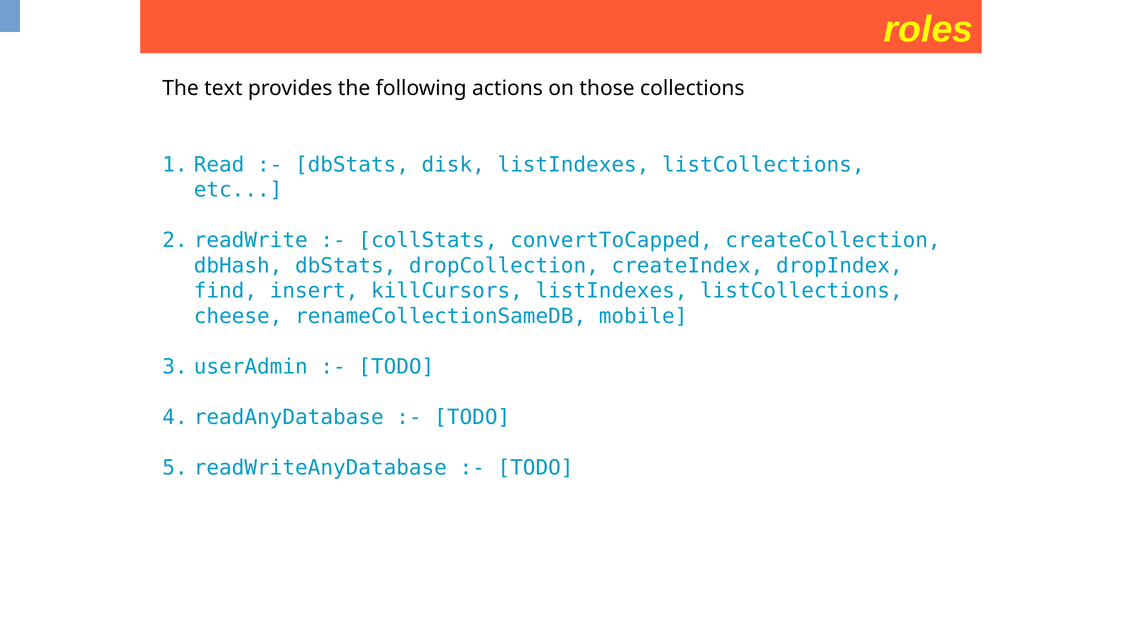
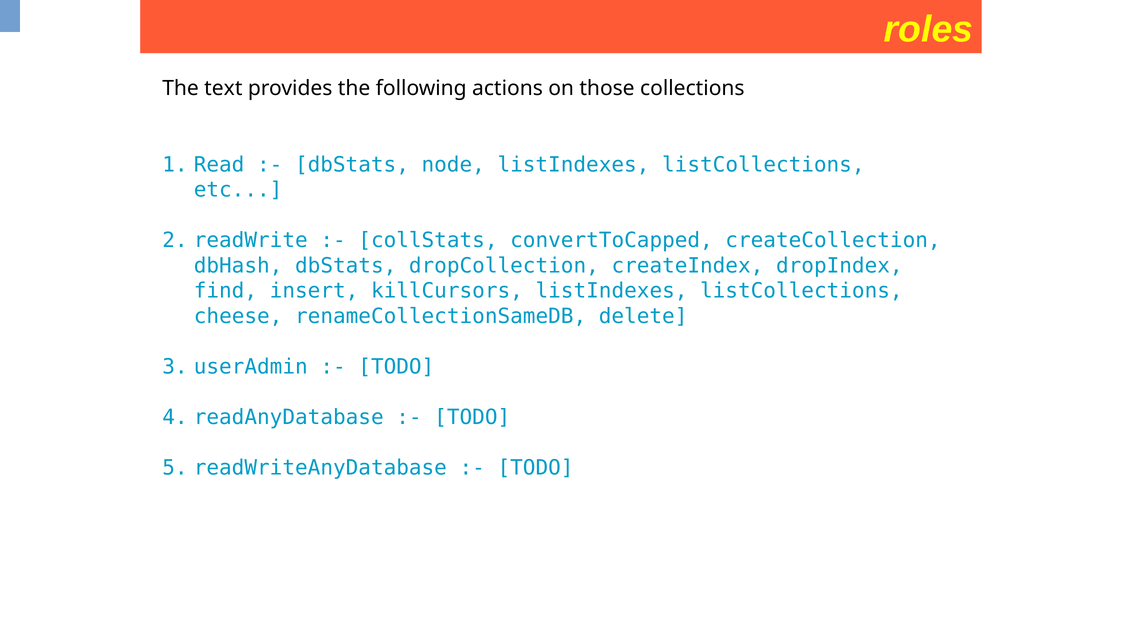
disk: disk -> node (453, 165)
mobile: mobile -> delete (643, 316)
